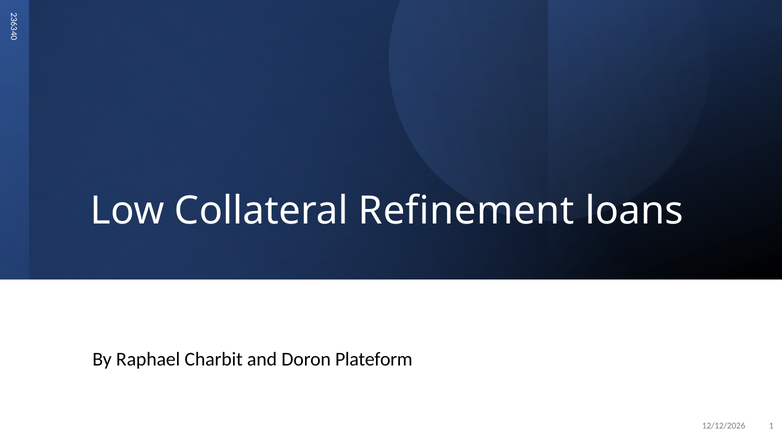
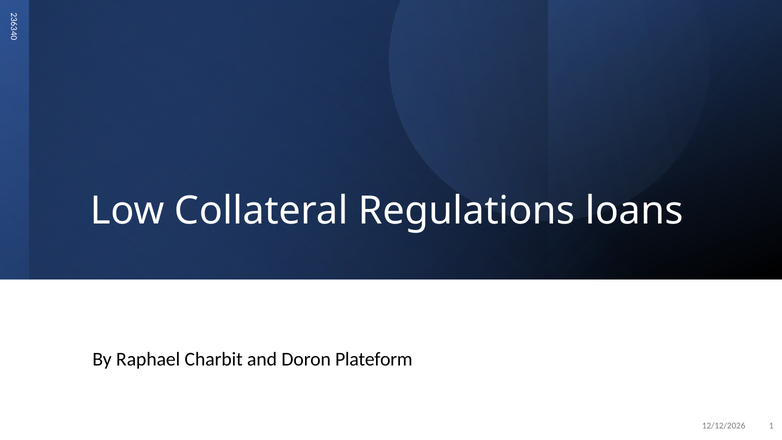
Refinement: Refinement -> Regulations (467, 211)
